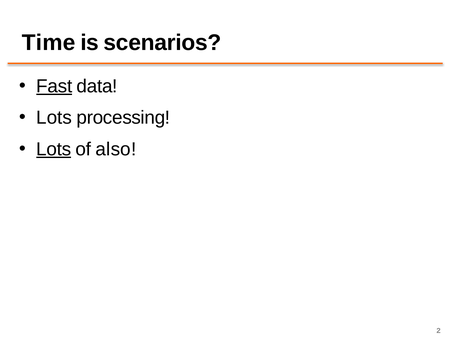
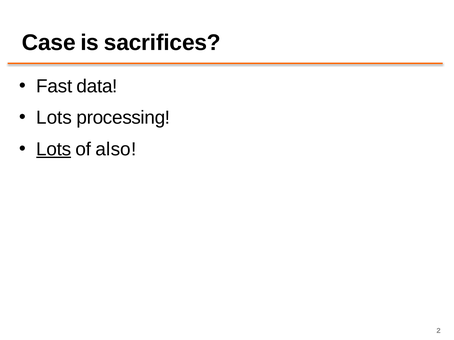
Time: Time -> Case (49, 43)
scenarios: scenarios -> sacrifices (162, 43)
Fast underline: present -> none (54, 86)
